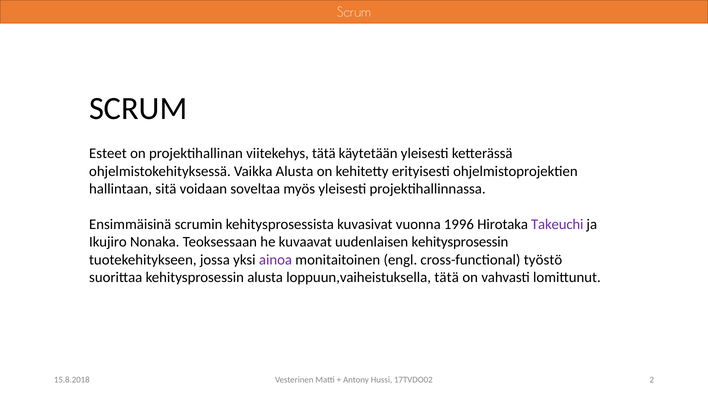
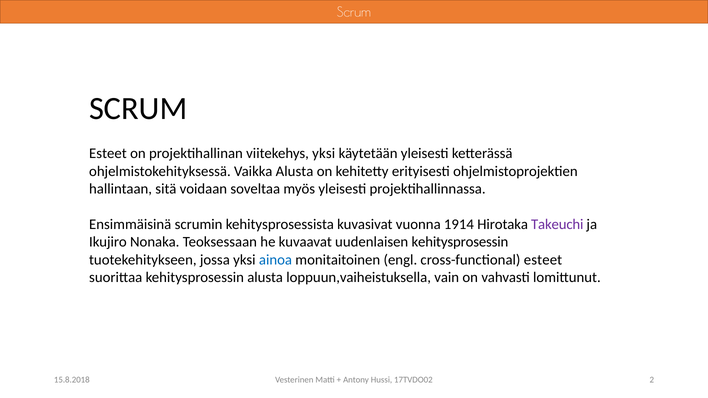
viitekehys tätä: tätä -> yksi (324, 154)
1996: 1996 -> 1914 (459, 224)
ainoa colour: purple -> blue (276, 260)
cross-functional työstö: työstö -> esteet (543, 260)
loppuun,vaiheistuksella tätä: tätä -> vain (447, 278)
